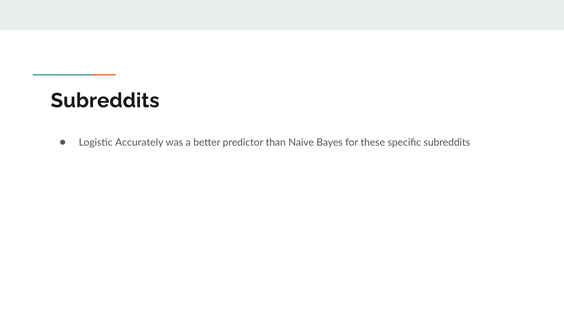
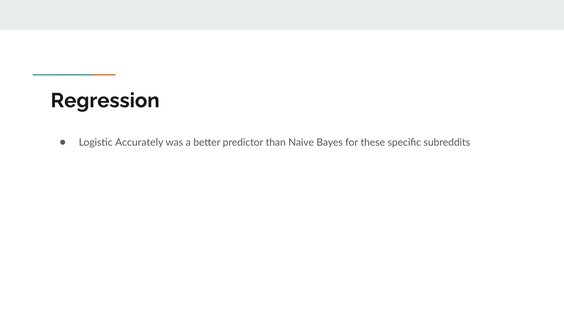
Subreddits: Subreddits -> Regression (105, 101)
